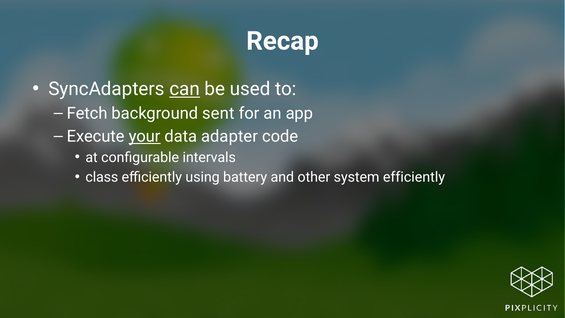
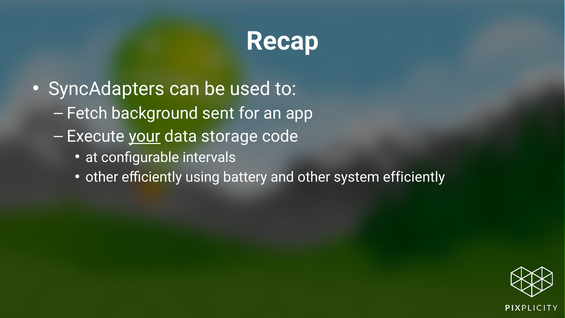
can underline: present -> none (185, 89)
adapter: adapter -> storage (230, 136)
class: class -> other (102, 177)
